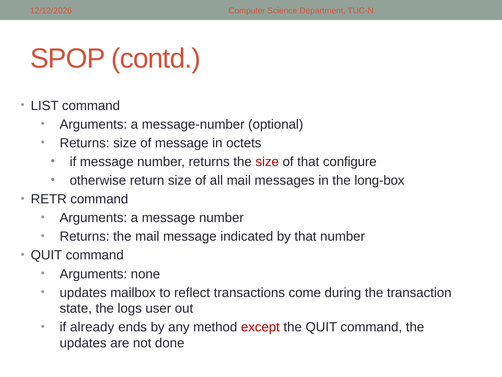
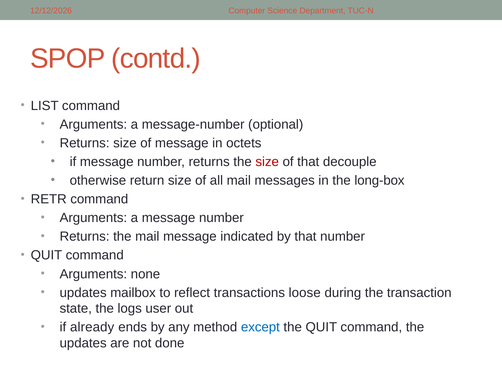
configure: configure -> decouple (350, 162)
come: come -> loose (305, 292)
except colour: red -> blue (260, 327)
